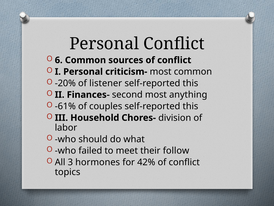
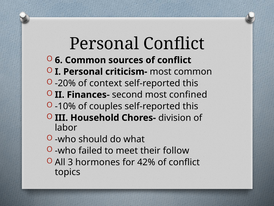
listener: listener -> context (106, 83)
anything: anything -> confined (188, 95)
-61%: -61% -> -10% (65, 106)
